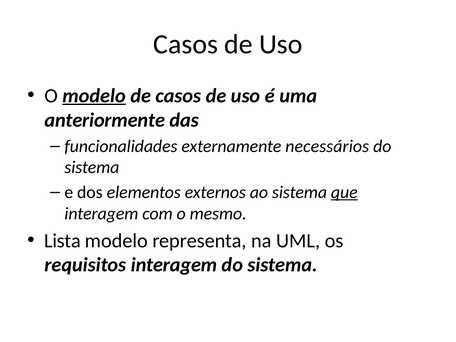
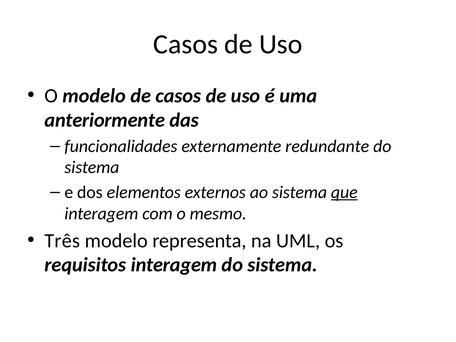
modelo underline: present -> none (94, 96)
necessários: necessários -> redundante (327, 146)
Lista: Lista -> Três (62, 241)
